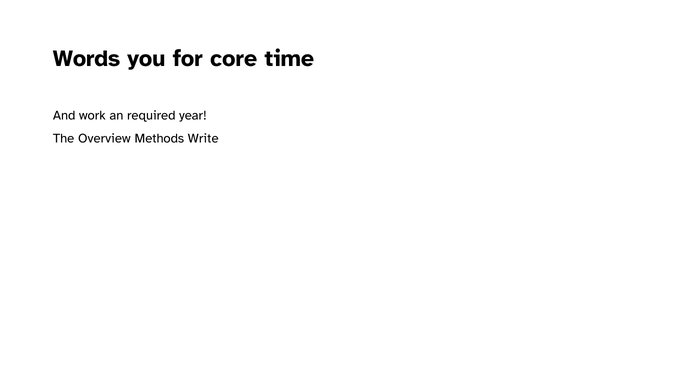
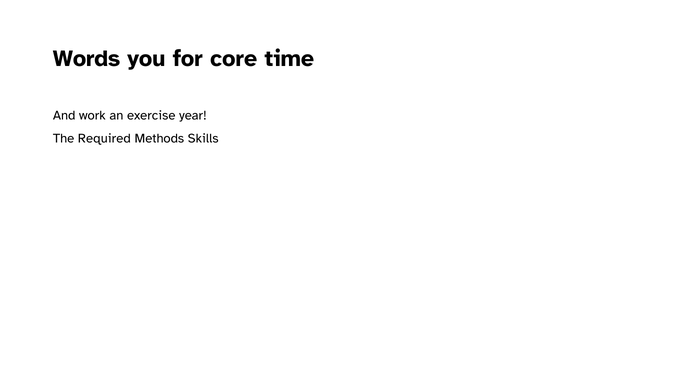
required: required -> exercise (151, 115)
Overview: Overview -> Required (104, 138)
Write: Write -> Skills (203, 138)
